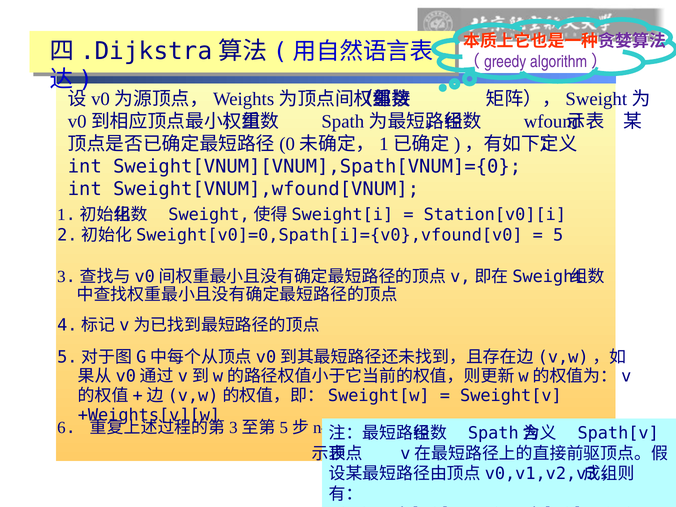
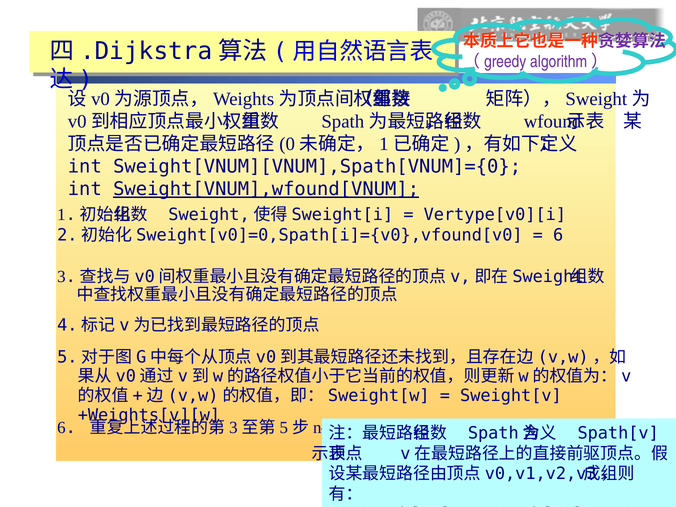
Sweight[VNUM],wfound[VNUM underline: none -> present (266, 189)
Station[v0][i: Station[v0][i -> Vertype[v0][i (495, 215)
5: 5 -> 6 (558, 235)
